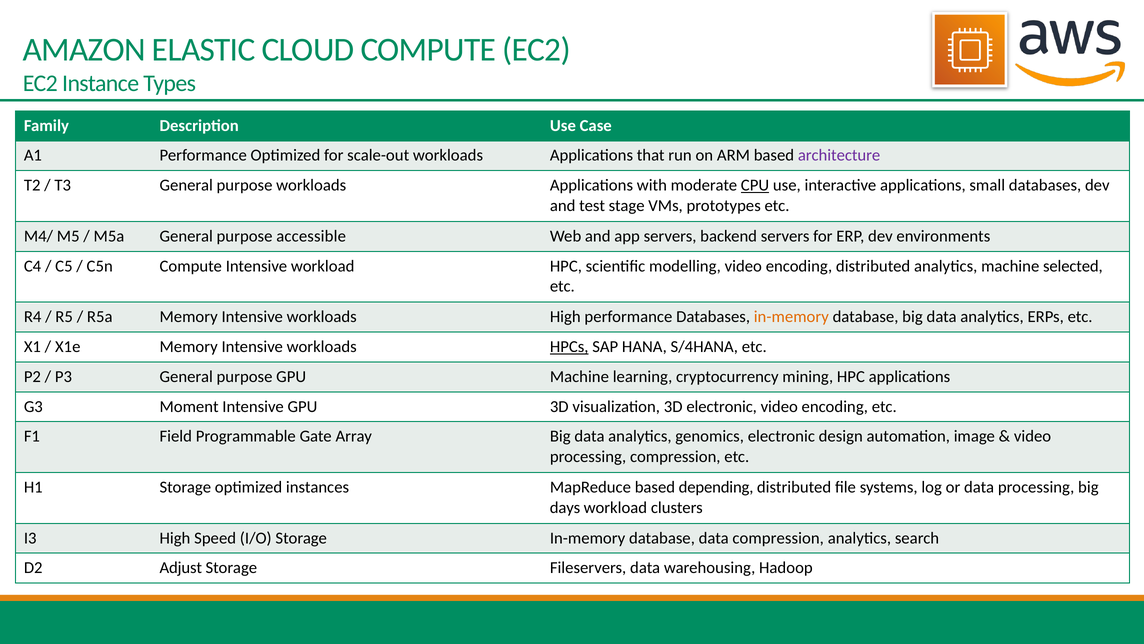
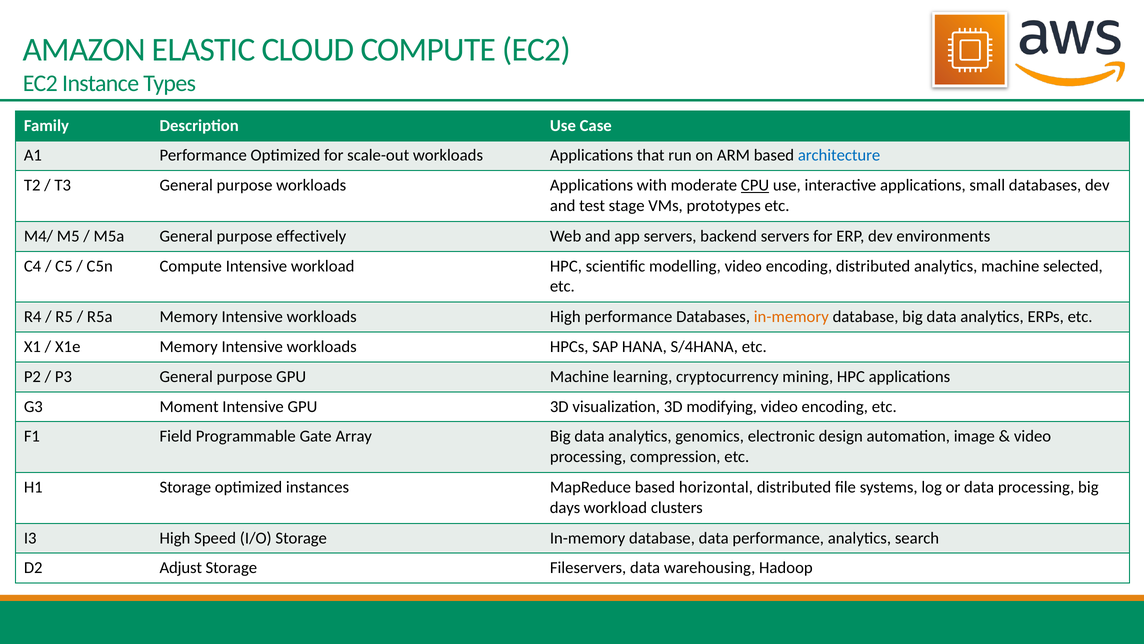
architecture colour: purple -> blue (839, 155)
accessible: accessible -> effectively (311, 236)
HPCs underline: present -> none (569, 346)
3D electronic: electronic -> modifying (722, 406)
depending: depending -> horizontal (716, 487)
data compression: compression -> performance (778, 538)
